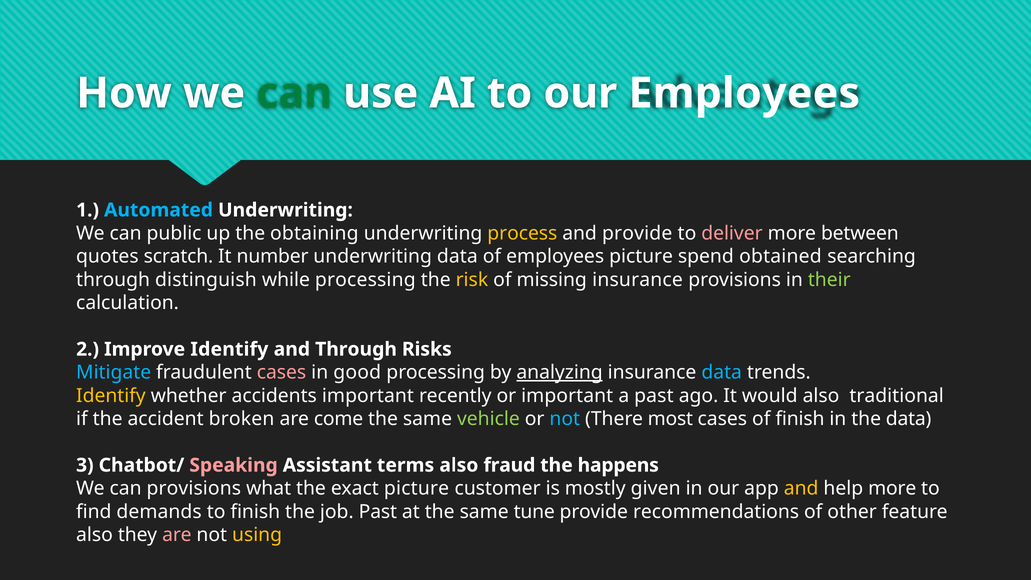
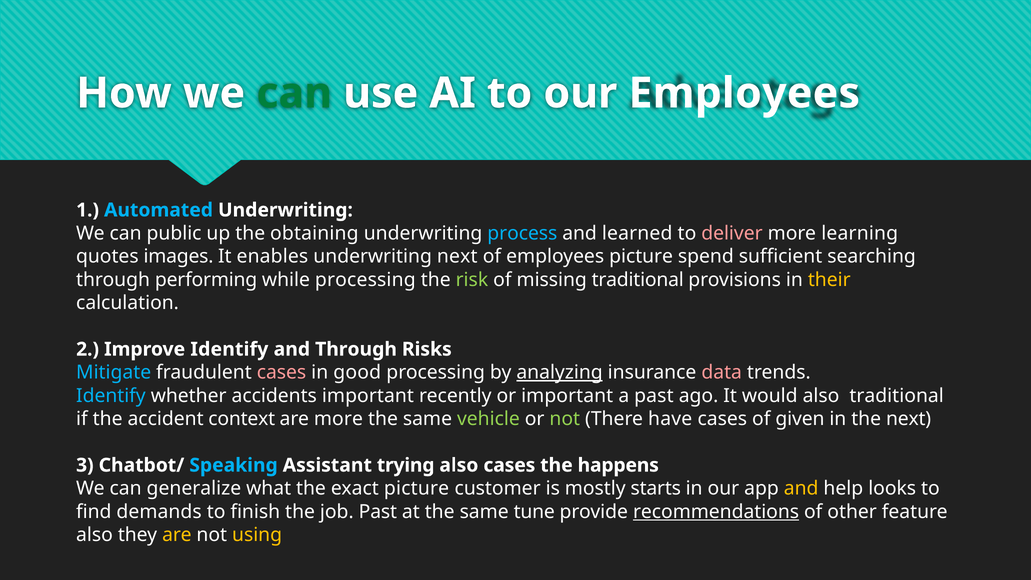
process colour: yellow -> light blue (522, 233)
and provide: provide -> learned (637, 233)
between: between -> learning (860, 233)
scratch: scratch -> images (178, 256)
number: number -> enables (272, 256)
underwriting data: data -> next (457, 256)
obtained: obtained -> sufficient (781, 256)
distinguish: distinguish -> performing (206, 280)
risk colour: yellow -> light green (472, 280)
missing insurance: insurance -> traditional (638, 280)
their colour: light green -> yellow (829, 280)
data colour: light blue -> pink (722, 372)
Identify colour: yellow -> light blue (111, 396)
broken: broken -> context (242, 419)
are come: come -> more (338, 419)
not colour: light blue -> light green (565, 419)
most: most -> have (670, 419)
of finish: finish -> given (800, 419)
the data: data -> next (909, 419)
Speaking colour: pink -> light blue (234, 465)
terms: terms -> trying (406, 465)
also fraud: fraud -> cases (509, 465)
can provisions: provisions -> generalize (194, 488)
given: given -> starts (656, 488)
help more: more -> looks (892, 488)
recommendations underline: none -> present (716, 512)
are colour: pink -> yellow (177, 535)
